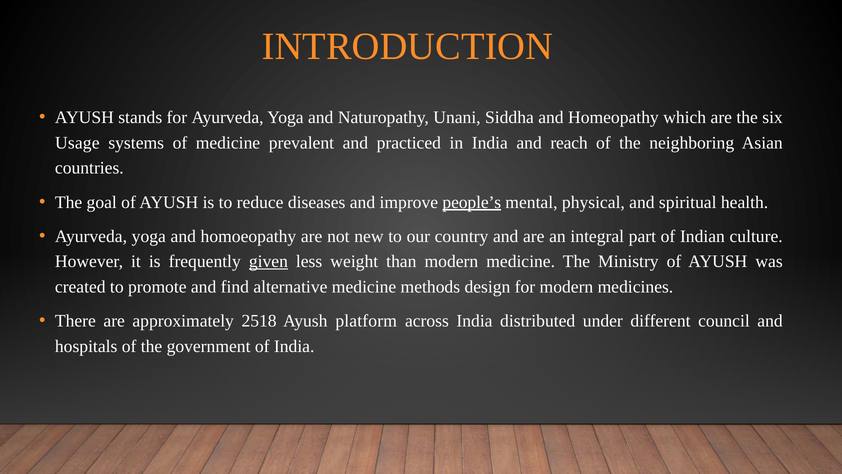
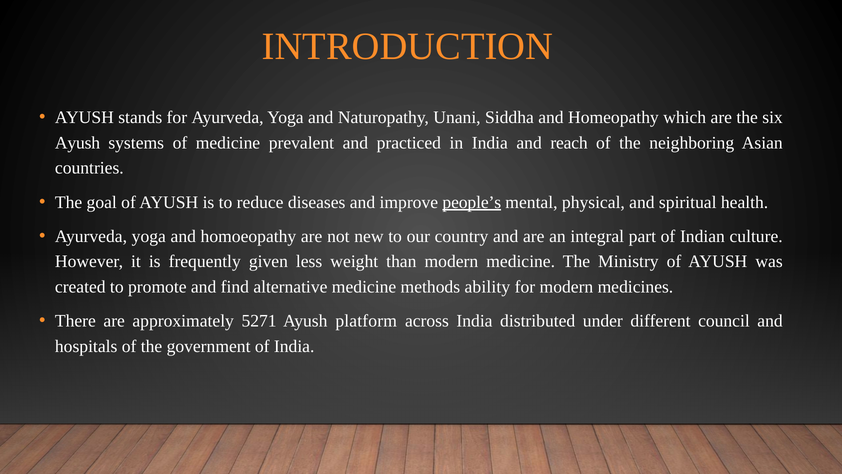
Usage: Usage -> Ayush (78, 143)
given underline: present -> none (268, 261)
design: design -> ability (487, 287)
2518: 2518 -> 5271 (259, 321)
